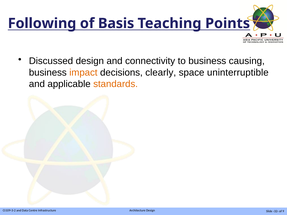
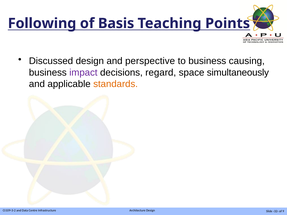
connectivity: connectivity -> perspective (150, 61)
impact colour: orange -> purple (83, 73)
clearly: clearly -> regard (161, 73)
uninterruptible: uninterruptible -> simultaneously (238, 73)
